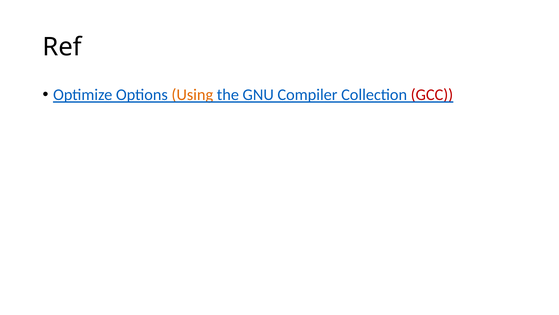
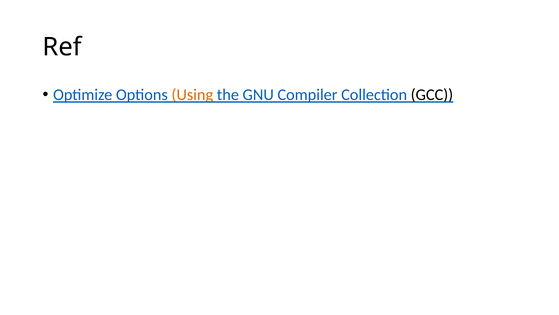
GCC colour: red -> black (432, 95)
